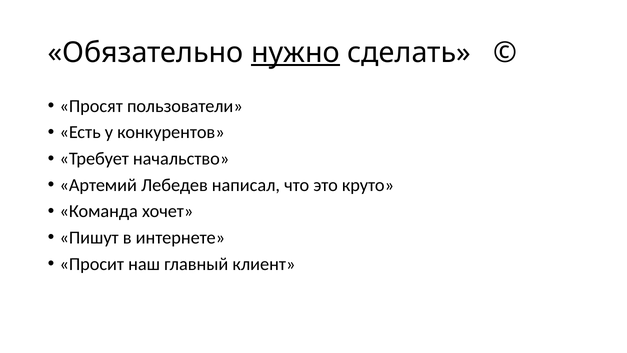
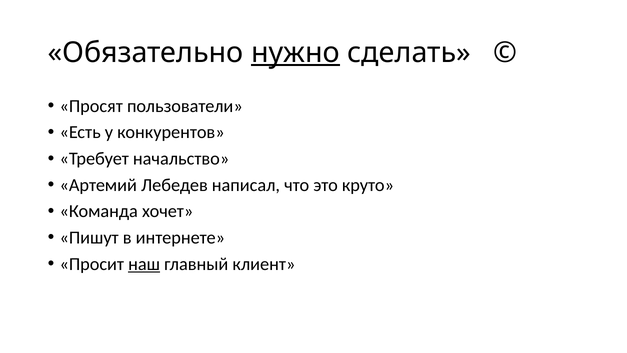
наш underline: none -> present (144, 264)
